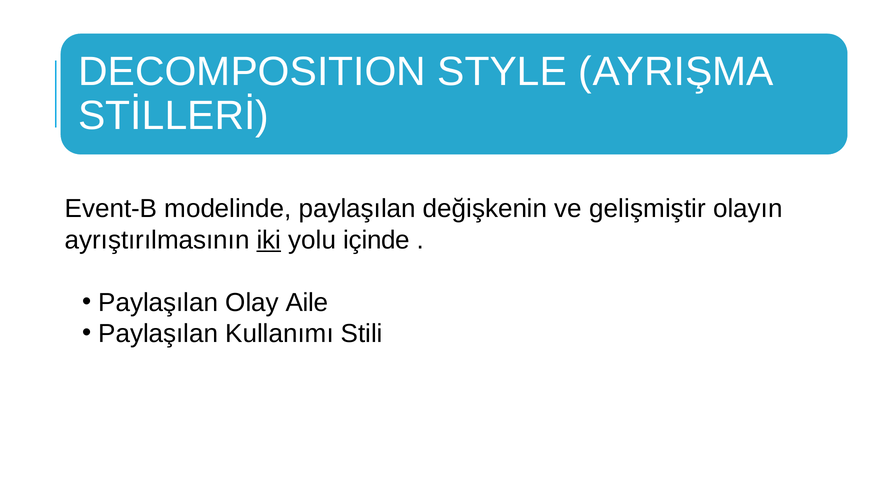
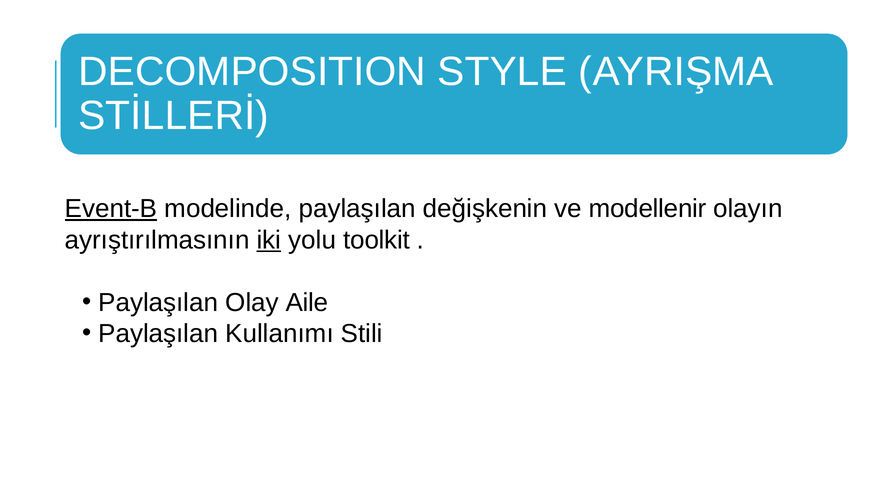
Event-B underline: none -> present (111, 209)
gelişmiştir: gelişmiştir -> modellenir (648, 209)
içinde: içinde -> toolkit (377, 240)
